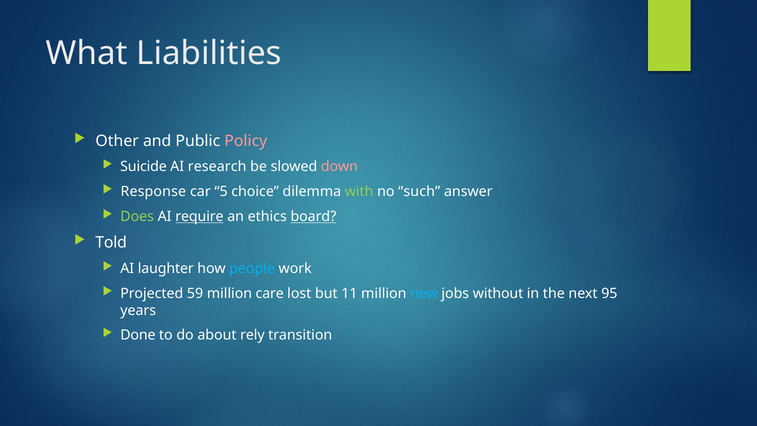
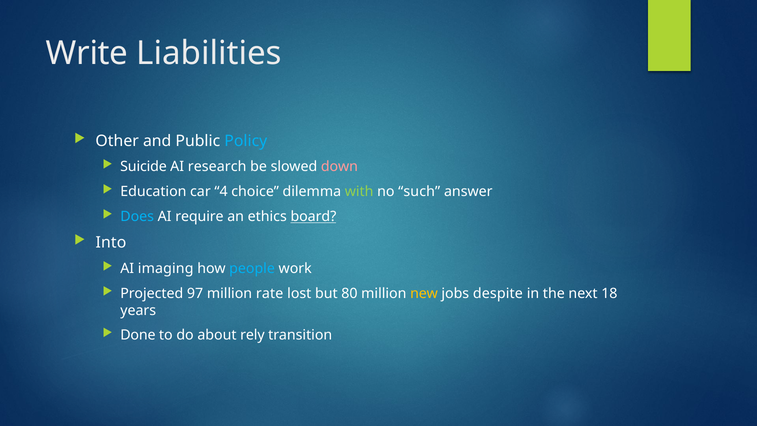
What: What -> Write (87, 53)
Policy colour: pink -> light blue (246, 141)
Response: Response -> Education (153, 192)
5: 5 -> 4 (221, 192)
Does colour: light green -> light blue (137, 217)
require underline: present -> none (199, 217)
Told: Told -> Into (111, 243)
laughter: laughter -> imaging (166, 268)
59: 59 -> 97 (195, 293)
care: care -> rate (270, 293)
11: 11 -> 80 (349, 293)
new colour: light blue -> yellow (424, 293)
without: without -> despite (498, 293)
95: 95 -> 18 (609, 293)
